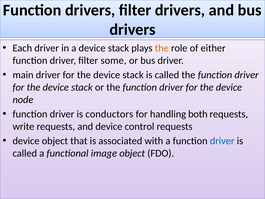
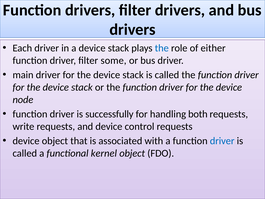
the colour: orange -> blue (162, 48)
conductors: conductors -> successfully (109, 114)
image: image -> kernel (104, 153)
